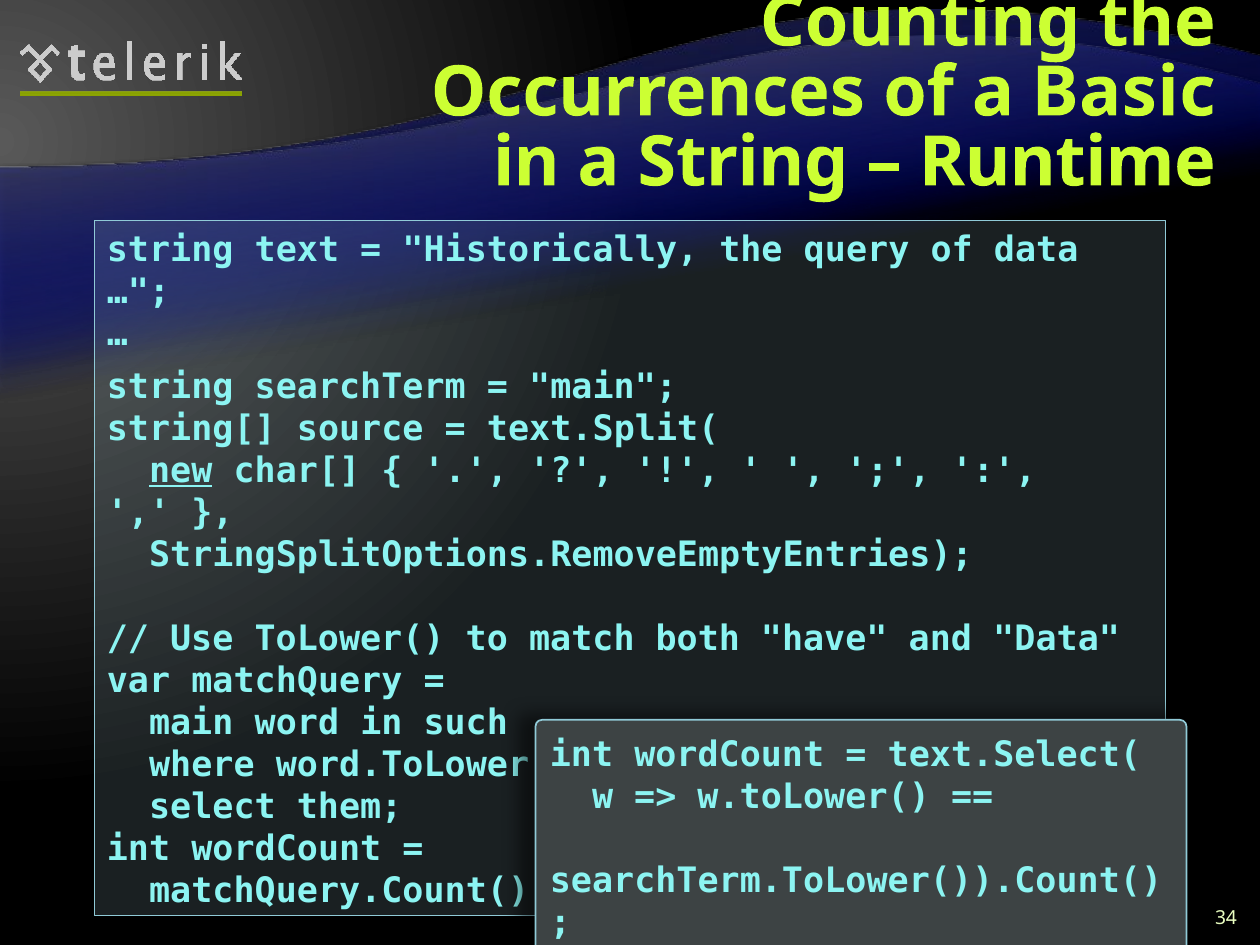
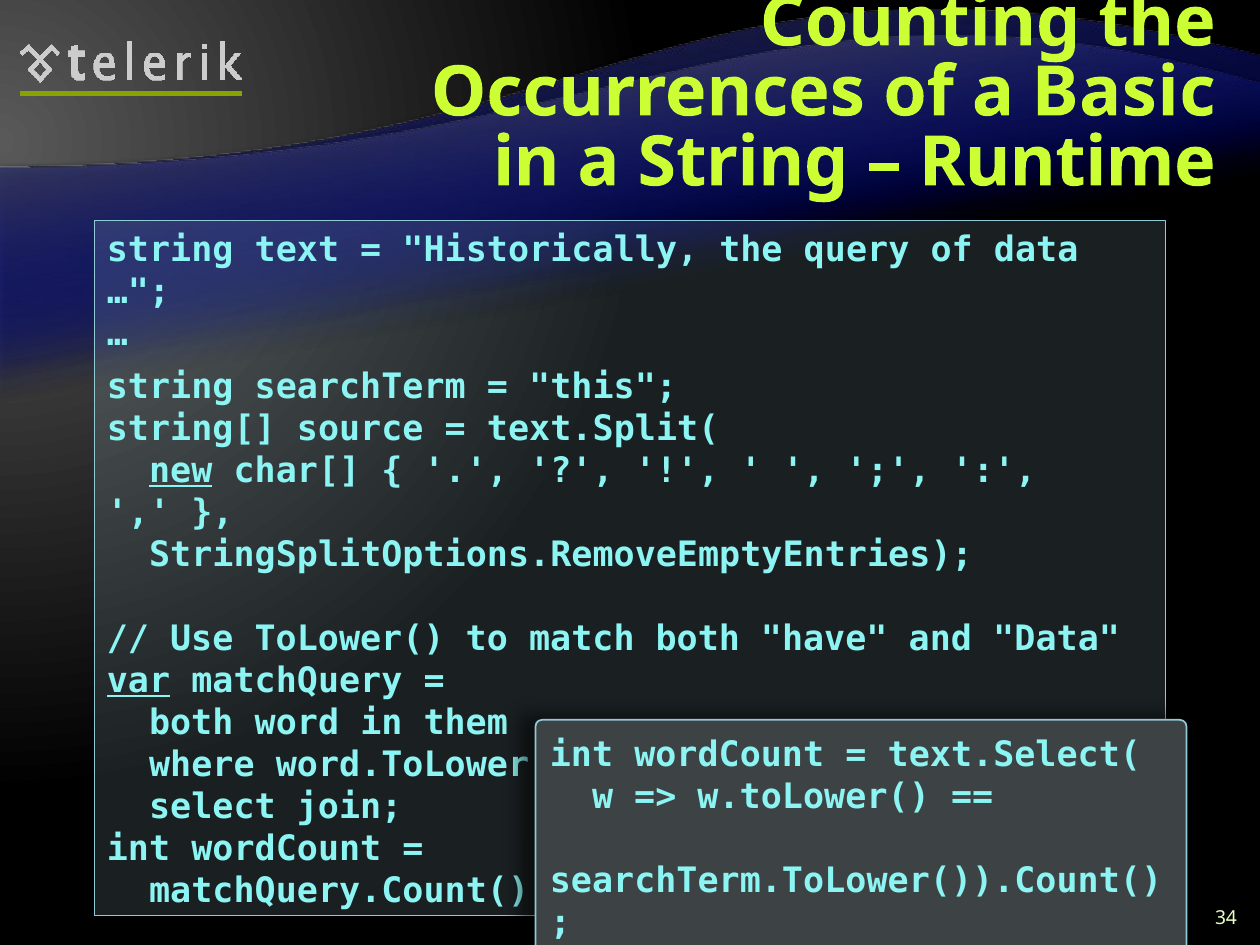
main: main -> this (603, 387)
var underline: none -> present (139, 681)
main: main -> both (191, 723)
such: such -> them (466, 723)
them: them -> join (350, 807)
